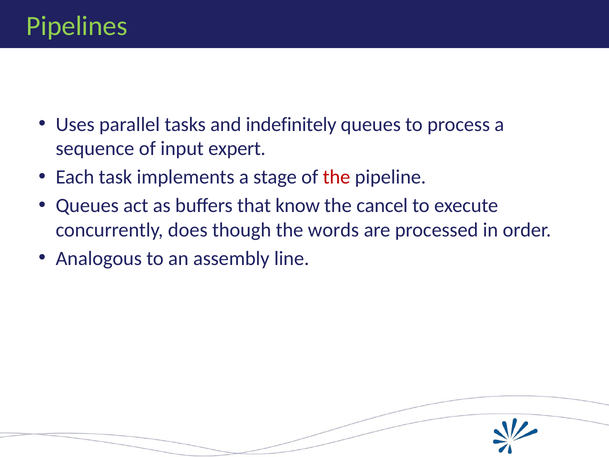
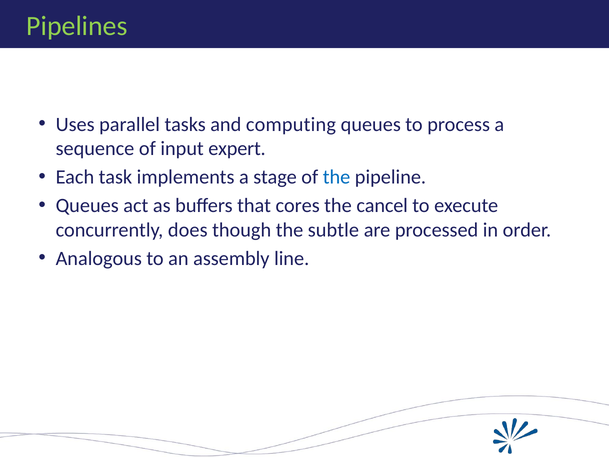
indefinitely: indefinitely -> computing (291, 124)
the colour: red -> blue (337, 177)
know: know -> cores (298, 205)
words: words -> subtle (333, 230)
